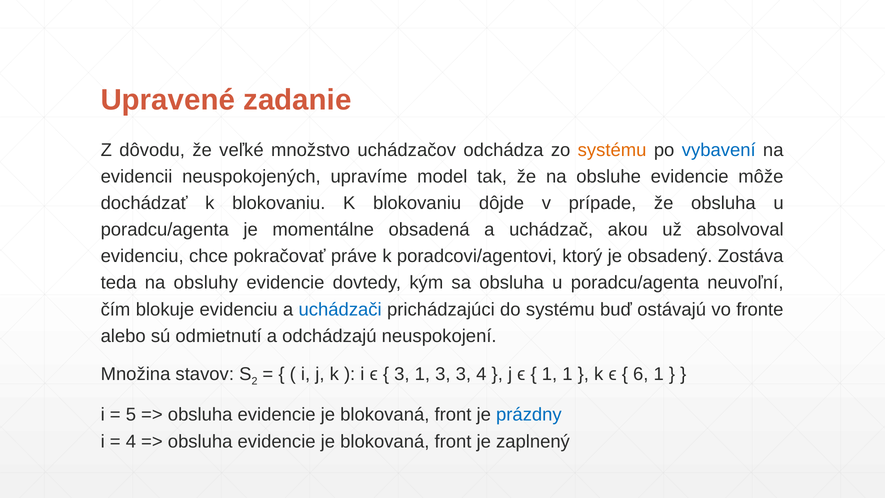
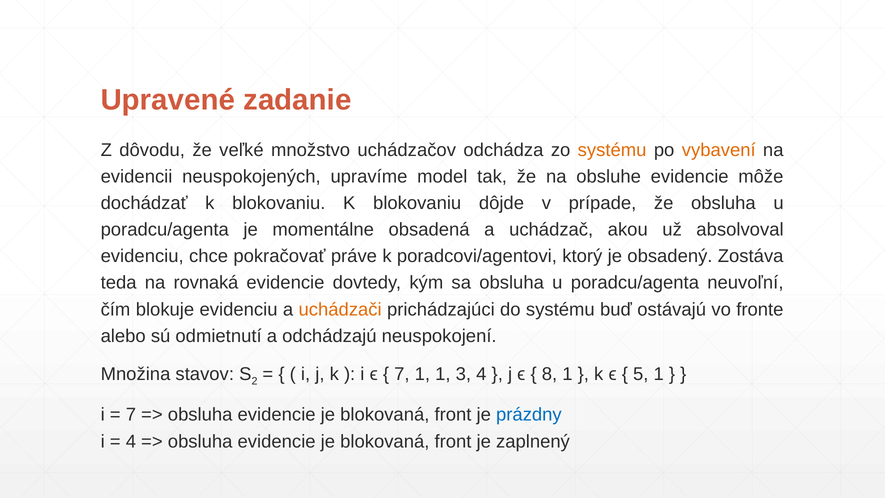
vybavení colour: blue -> orange (719, 150)
obsluhy: obsluhy -> rovnaká (206, 283)
uchádzači colour: blue -> orange (340, 309)
3: 3 -> 7 (402, 374)
1 3: 3 -> 1 (443, 374)
1: 1 -> 8 (549, 374)
6: 6 -> 5 (641, 374)
5: 5 -> 7 (131, 415)
